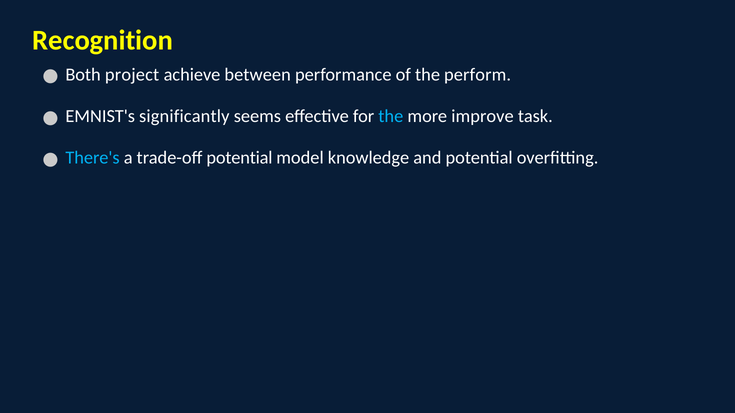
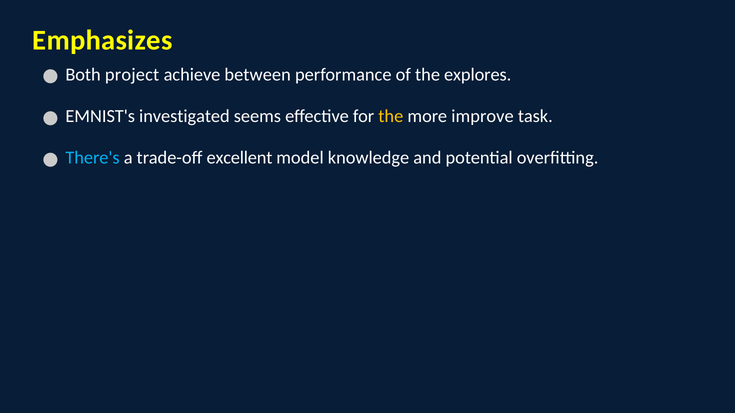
Recognition: Recognition -> Emphasizes (102, 40)
perform: perform -> explores (478, 75)
significantly: significantly -> investigated (184, 116)
the colour: light blue -> yellow (391, 116)
trade-off potential: potential -> excellent (239, 158)
